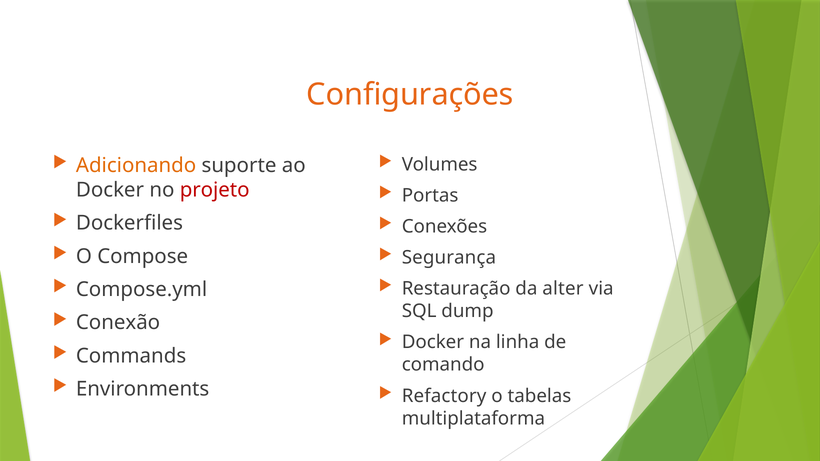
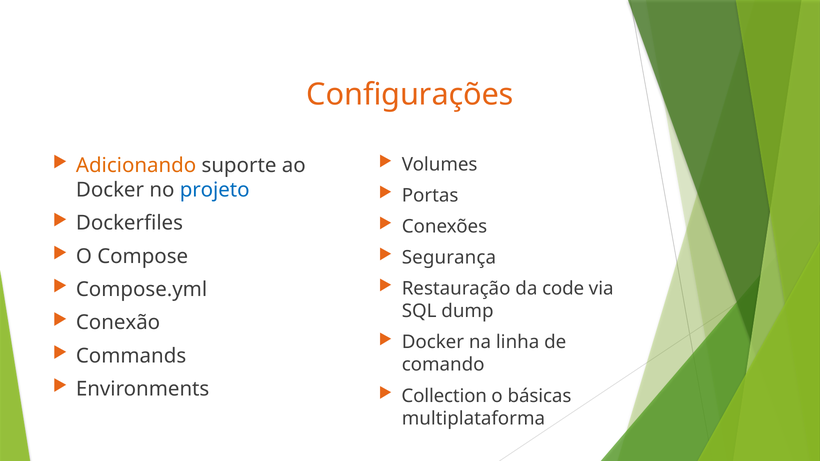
projeto colour: red -> blue (215, 190)
alter: alter -> code (563, 289)
Refactory: Refactory -> Collection (444, 396)
tabelas: tabelas -> básicas (539, 396)
